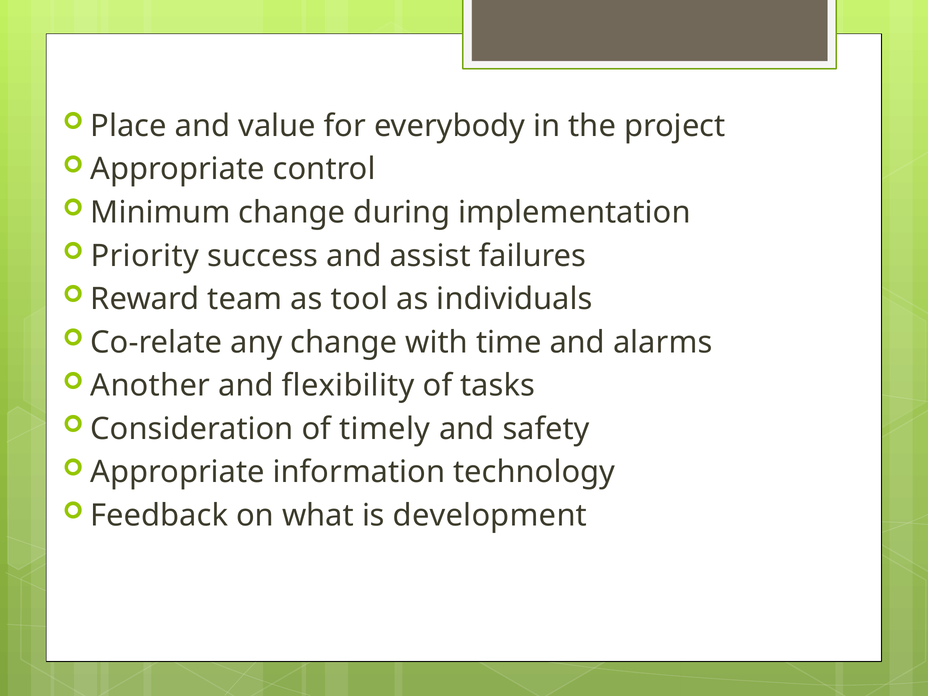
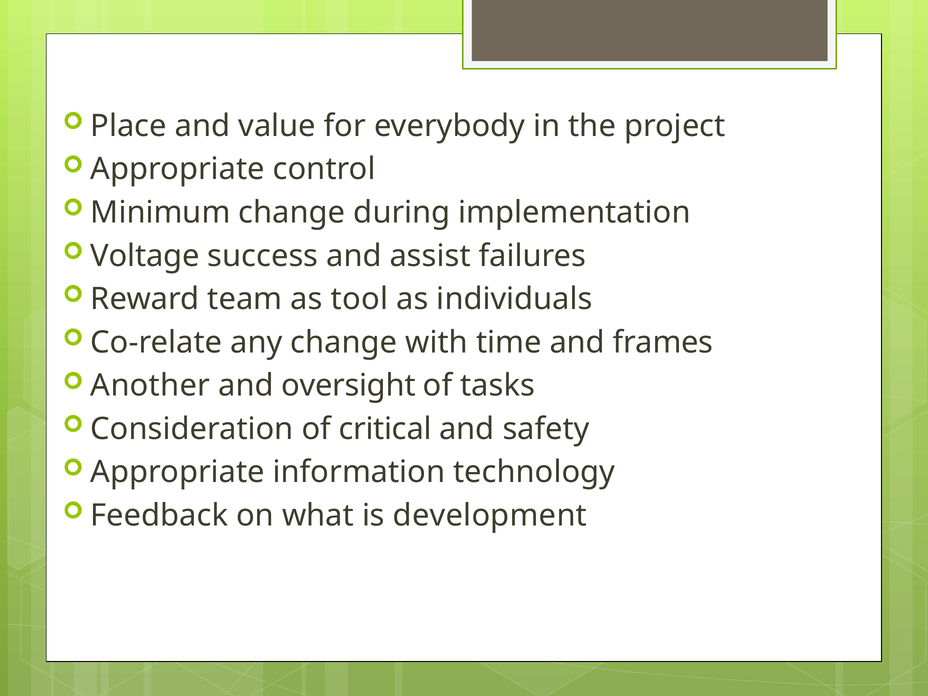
Priority: Priority -> Voltage (145, 256)
alarms: alarms -> frames (663, 342)
flexibility: flexibility -> oversight (349, 386)
timely: timely -> critical (385, 429)
